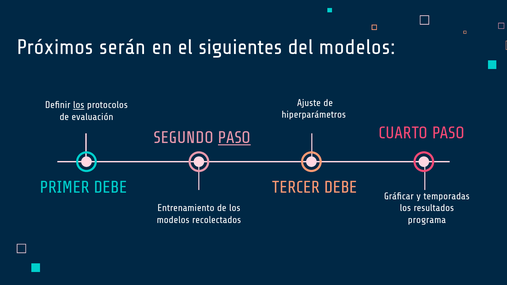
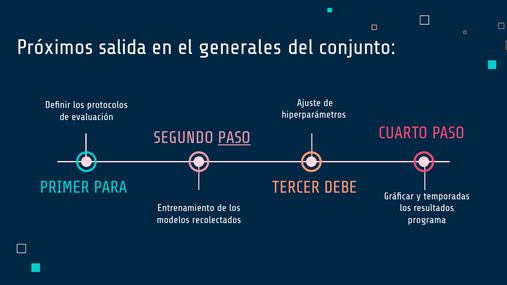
serán: serán -> salida (123, 47)
siguientes: siguientes -> generales (240, 47)
del modelos: modelos -> conjunto (357, 47)
los underline: present -> none (79, 105)
PRIMER DEBE: DEBE -> PARA (110, 187)
